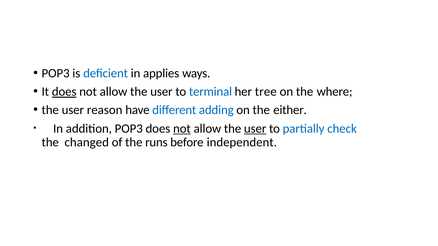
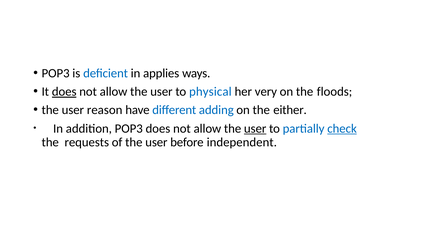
terminal: terminal -> physical (210, 92)
tree: tree -> very (266, 92)
where: where -> floods (335, 92)
not underline: present -> none (182, 129)
check underline: none -> present (342, 129)
changed: changed -> requests (87, 143)
of the runs: runs -> user (156, 143)
